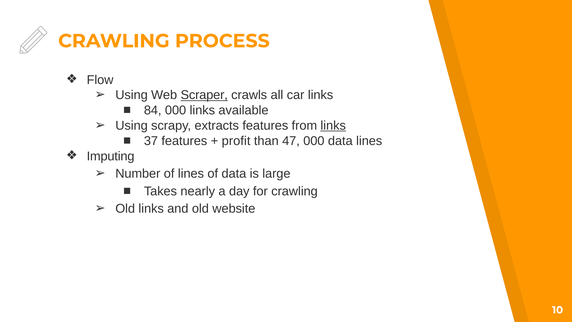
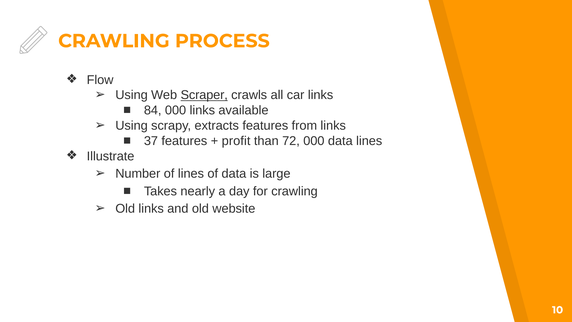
links underline: present -> none (333, 126)
47: 47 -> 72 (291, 141)
Imputing: Imputing -> Illustrate (111, 156)
